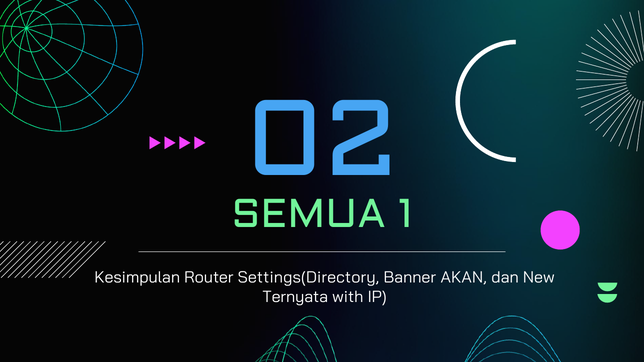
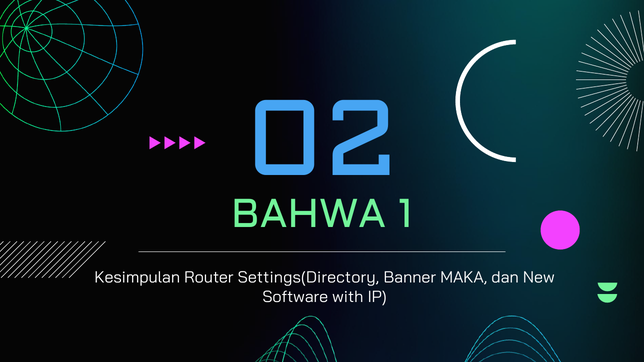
SEMUA: SEMUA -> BAHWA (309, 214)
AKAN: AKAN -> MAKA (464, 278)
Ternyata: Ternyata -> Software (295, 297)
